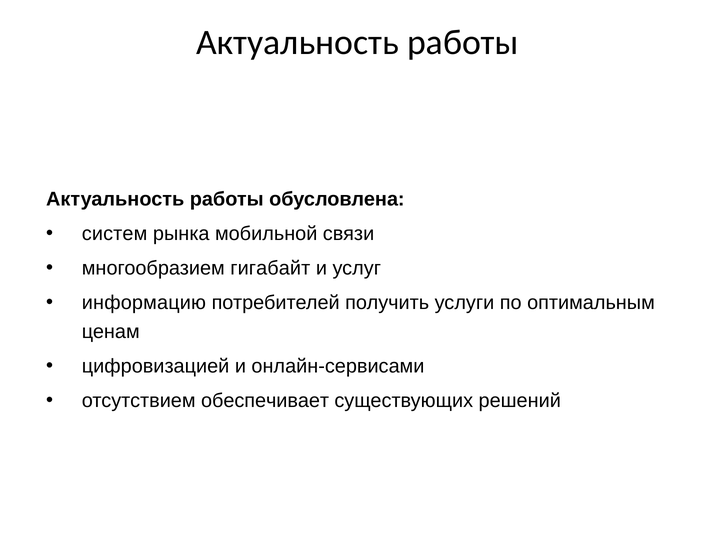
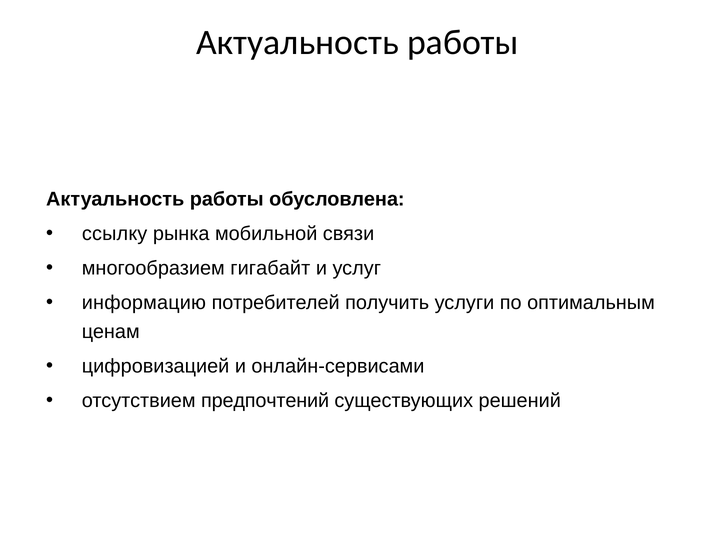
систем: систем -> ссылку (115, 234)
обеспечивает: обеспечивает -> предпочтений (265, 401)
